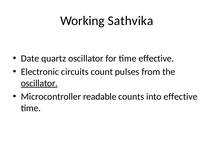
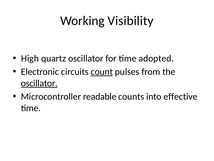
Sathvika: Sathvika -> Visibility (131, 21)
Date: Date -> High (30, 58)
time effective: effective -> adopted (156, 58)
count underline: none -> present (102, 72)
